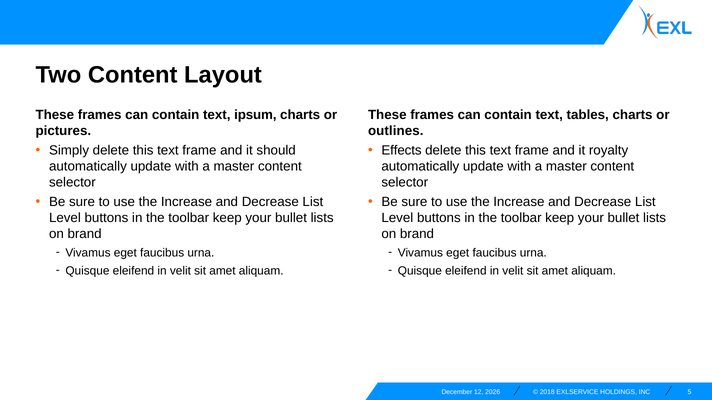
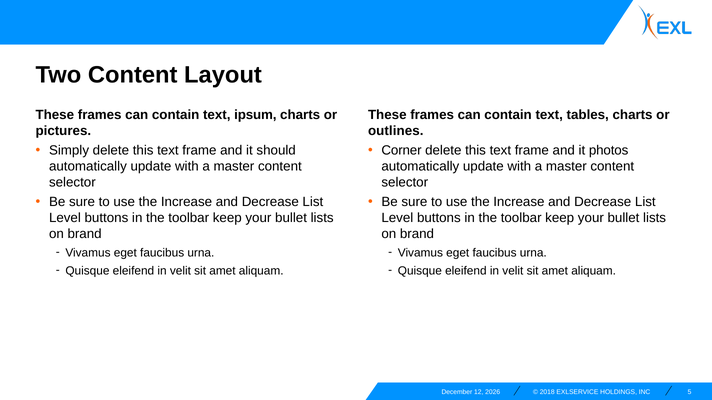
Effects: Effects -> Corner (402, 151)
royalty: royalty -> photos (609, 151)
